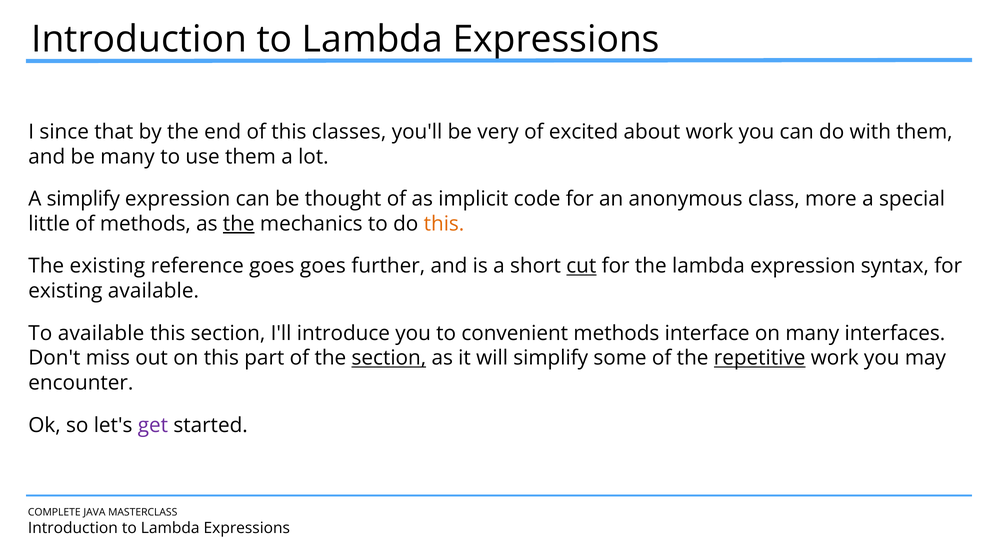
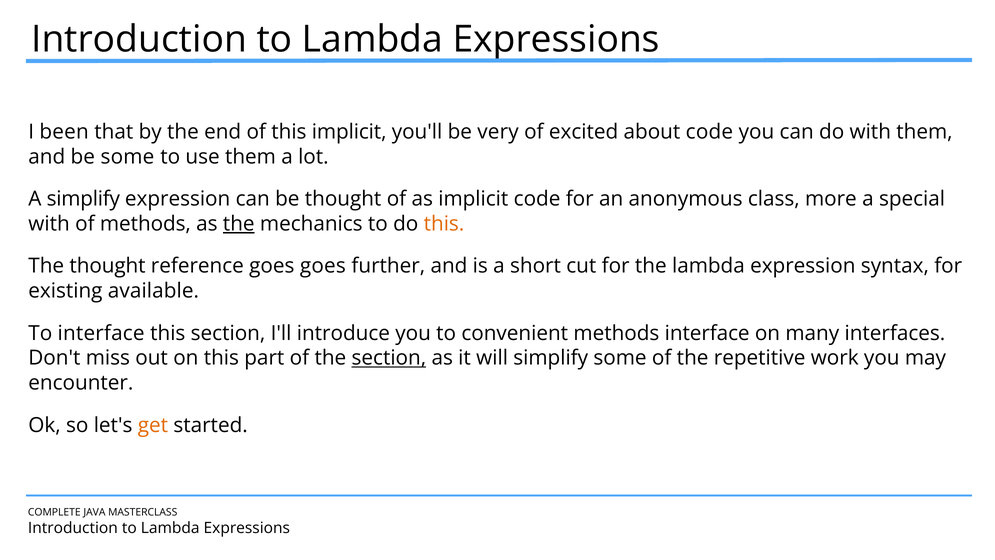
since: since -> been (64, 132)
this classes: classes -> implicit (349, 132)
about work: work -> code (709, 132)
be many: many -> some (127, 157)
little: little -> with (49, 224)
The existing: existing -> thought (107, 266)
cut underline: present -> none (581, 266)
To available: available -> interface (101, 333)
repetitive underline: present -> none (760, 358)
get colour: purple -> orange (153, 425)
